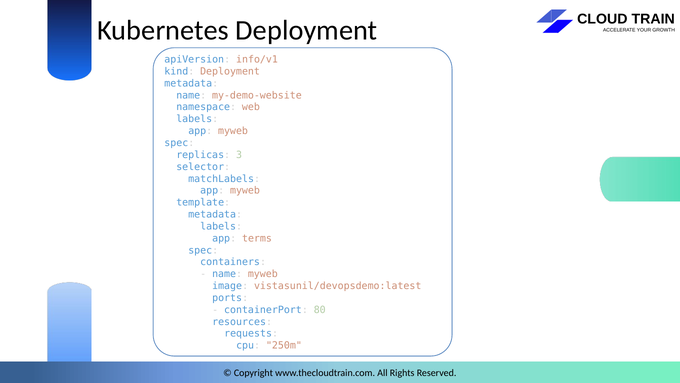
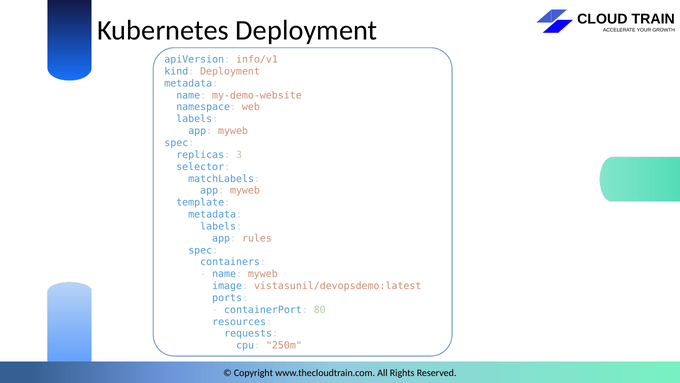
terms: terms -> rules (257, 238)
